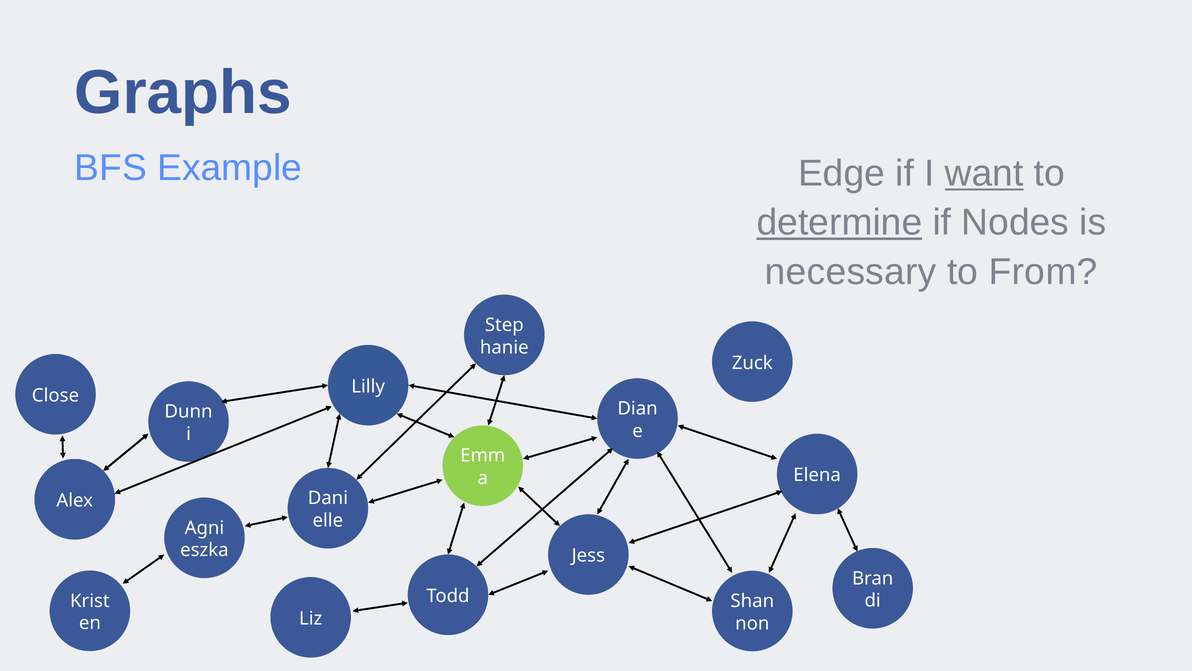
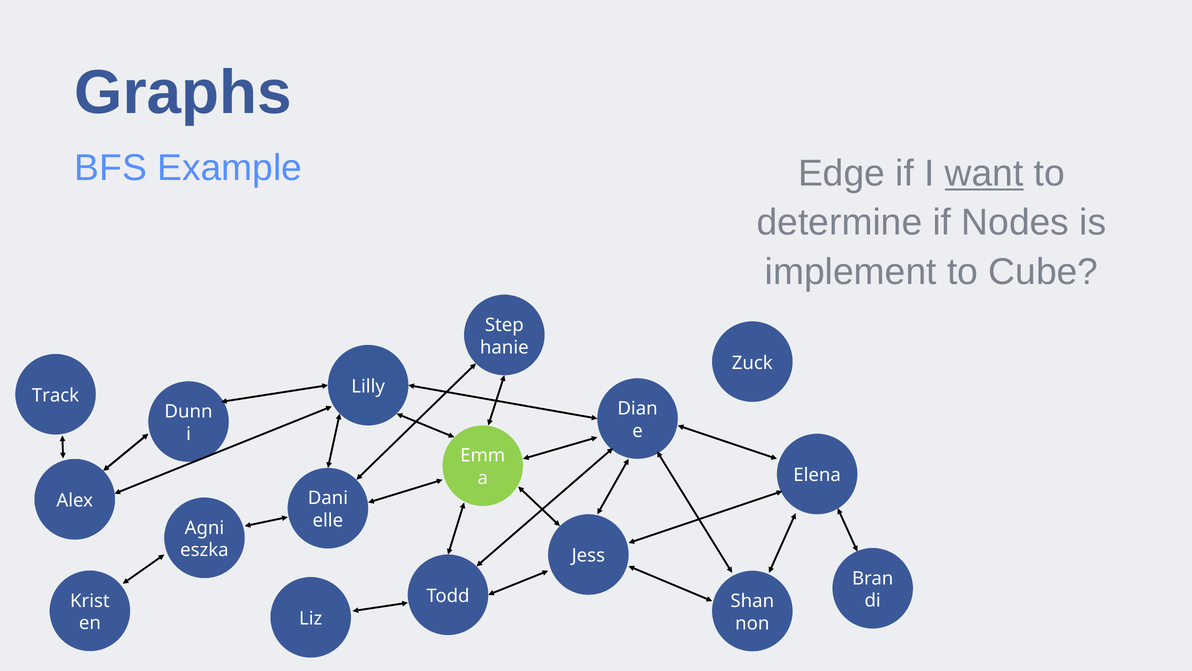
determine underline: present -> none (839, 222)
necessary: necessary -> implement (851, 272)
From: From -> Cube (1043, 272)
Close: Close -> Track (56, 395)
